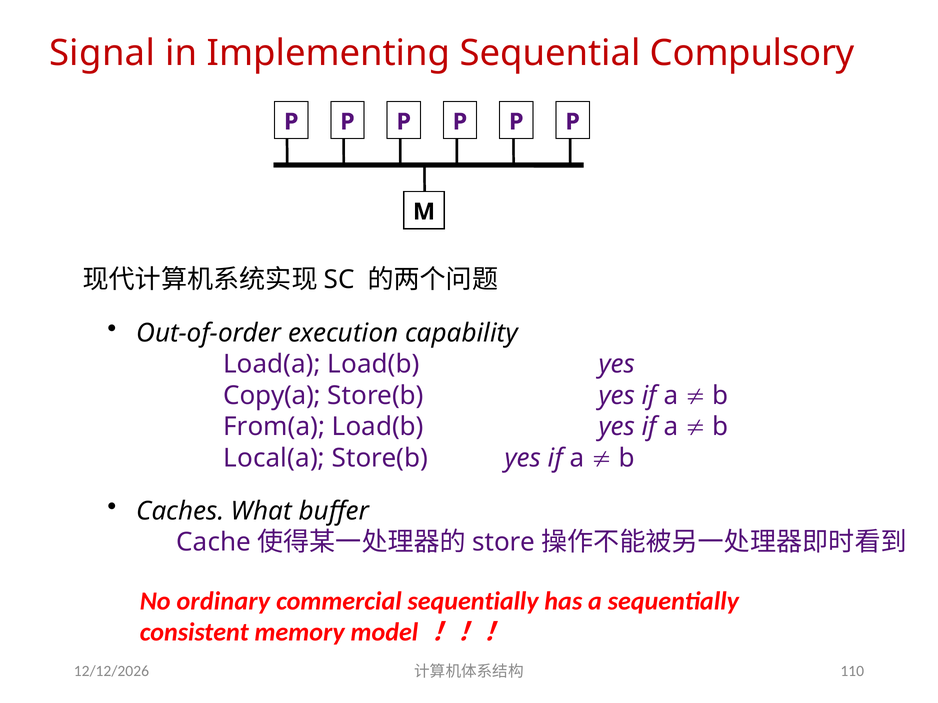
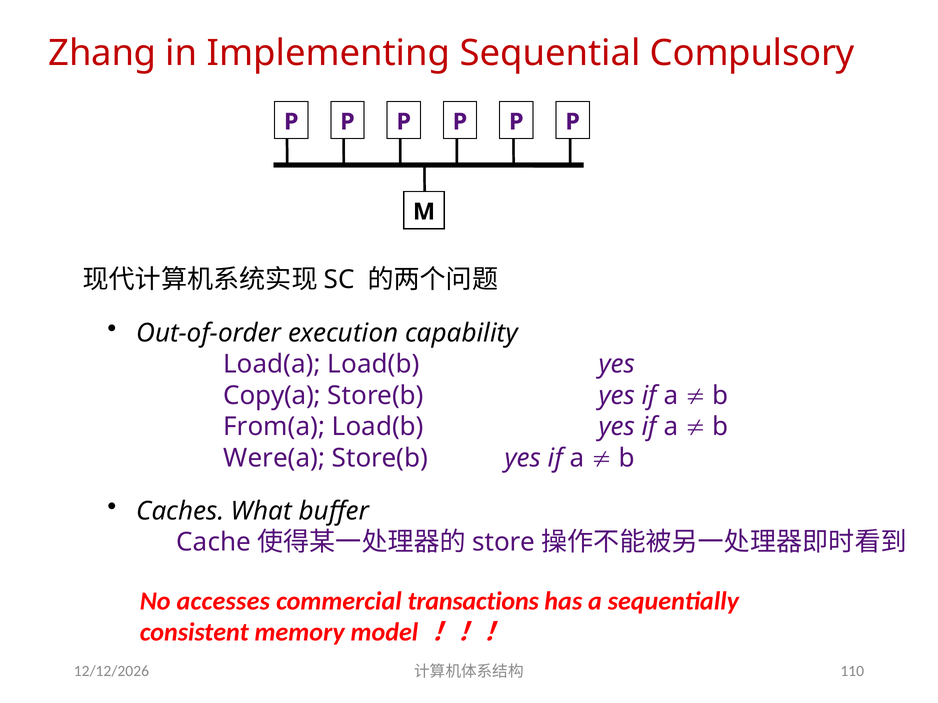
Signal: Signal -> Zhang (102, 53)
Local(a: Local(a -> Were(a (274, 458)
ordinary: ordinary -> accesses (223, 601)
commercial sequentially: sequentially -> transactions (473, 601)
